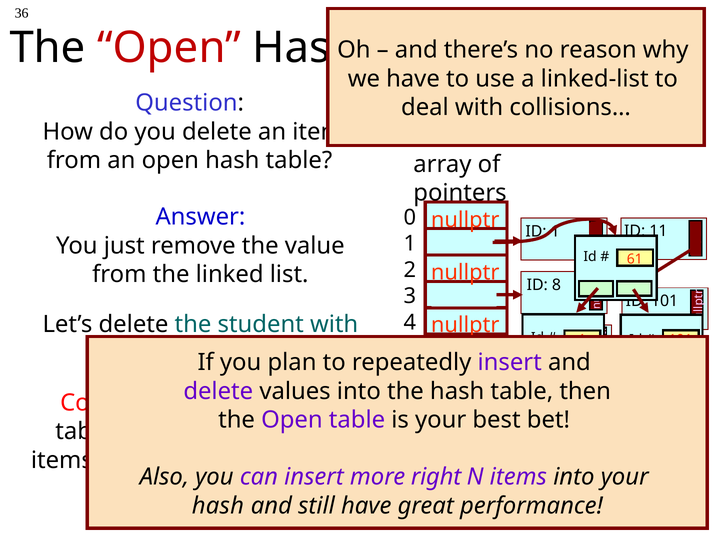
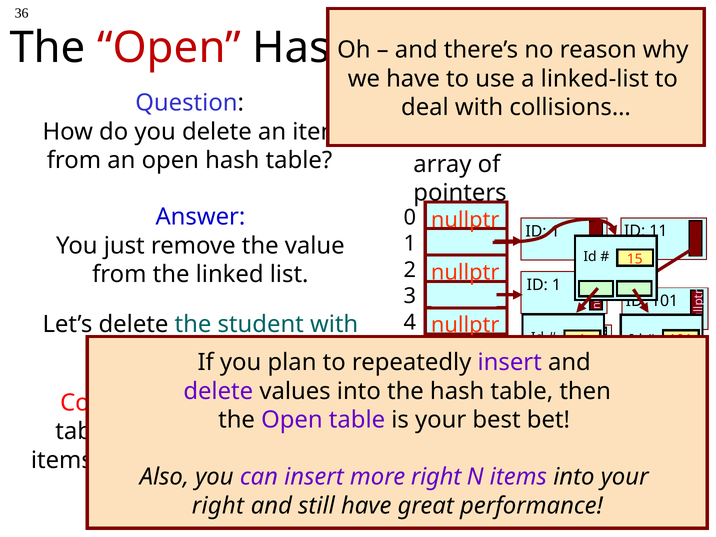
61: 61 -> 15 (635, 259)
8: 8 -> 1 (556, 285)
hash: hash -> right (218, 506)
